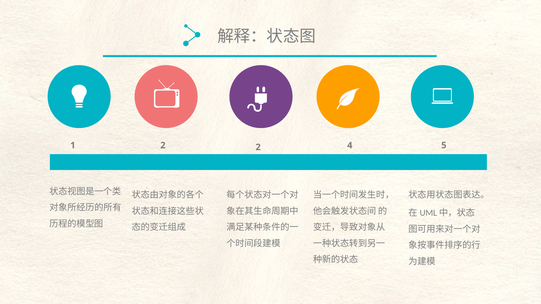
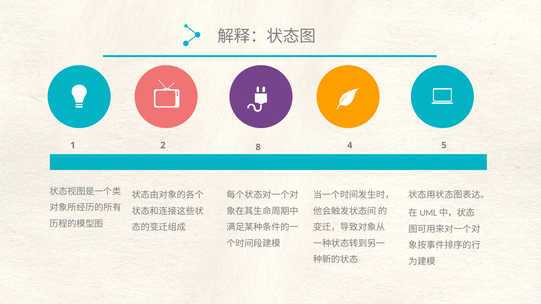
2 2: 2 -> 8 (258, 147)
